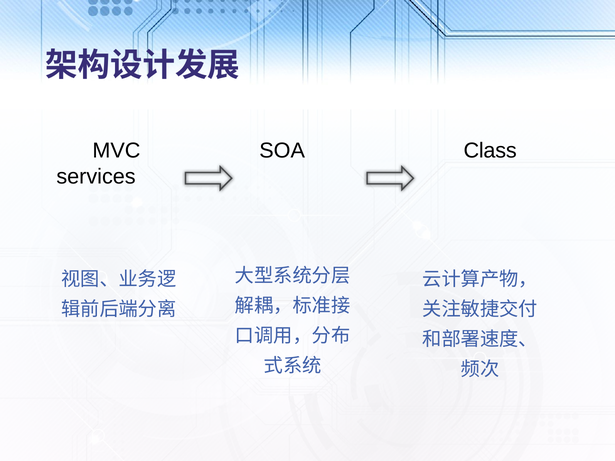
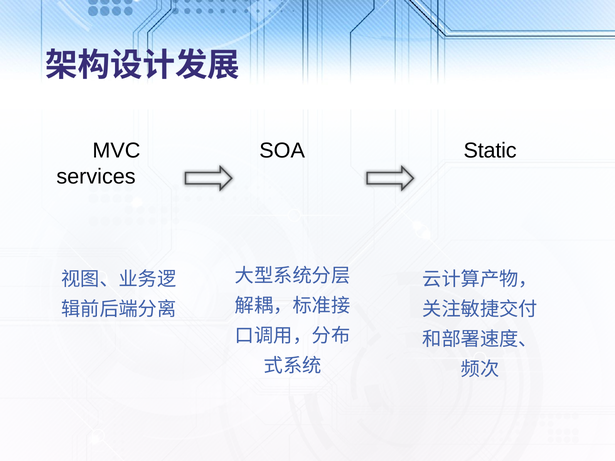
Class: Class -> Static (490, 151)
